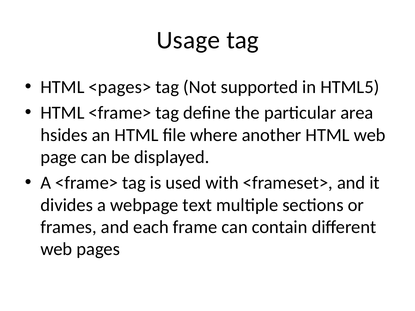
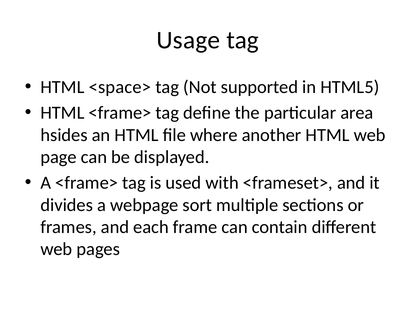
<pages>: <pages> -> <space> (120, 87)
text: text -> sort (197, 205)
